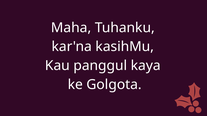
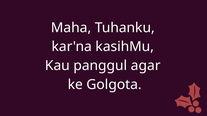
kaya: kaya -> agar (146, 66)
